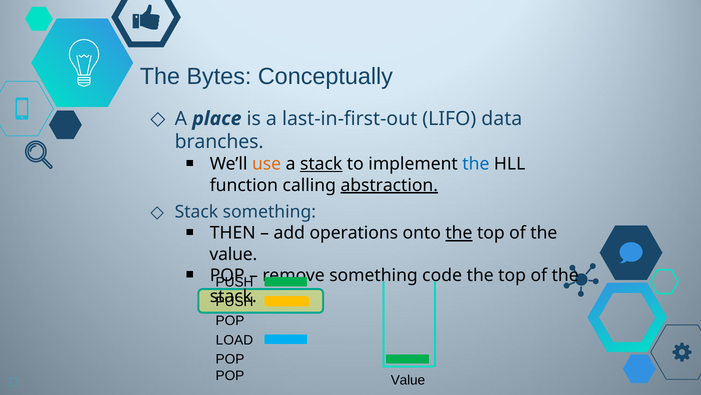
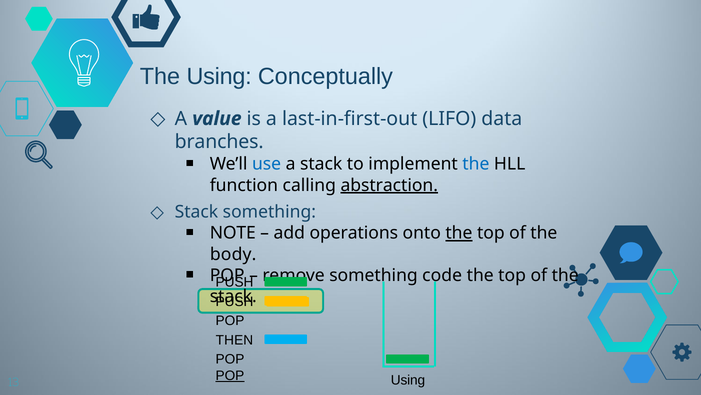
The Bytes: Bytes -> Using (219, 76)
place: place -> value (217, 118)
use colour: orange -> blue (267, 164)
stack underline: present -> none (321, 164)
THEN: THEN -> NOTE (233, 233)
value: value -> body (233, 254)
LOAD: LOAD -> THEN (234, 339)
POP underline: none -> present (230, 375)
13 Value: Value -> Using (408, 380)
